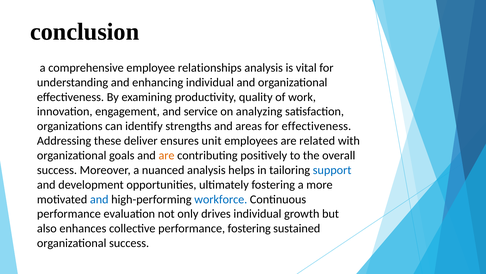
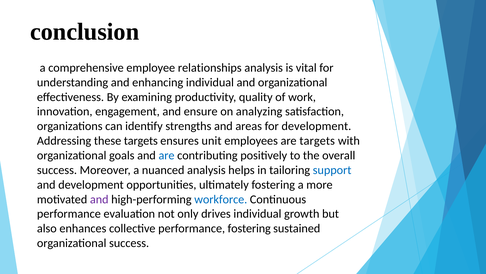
service: service -> ensure (201, 111)
for effectiveness: effectiveness -> development (316, 126)
these deliver: deliver -> targets (141, 141)
are related: related -> targets (317, 141)
are colour: orange -> blue (167, 155)
and colour: blue -> purple (99, 199)
